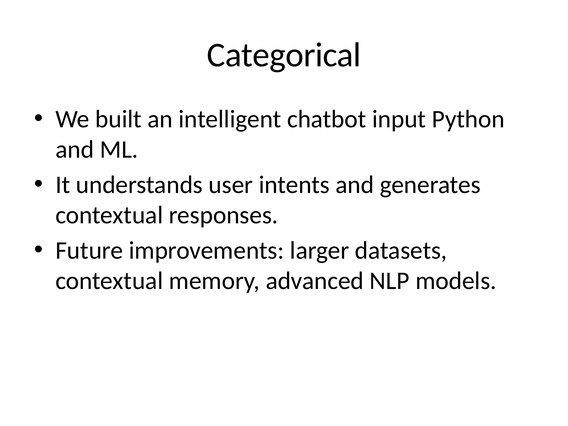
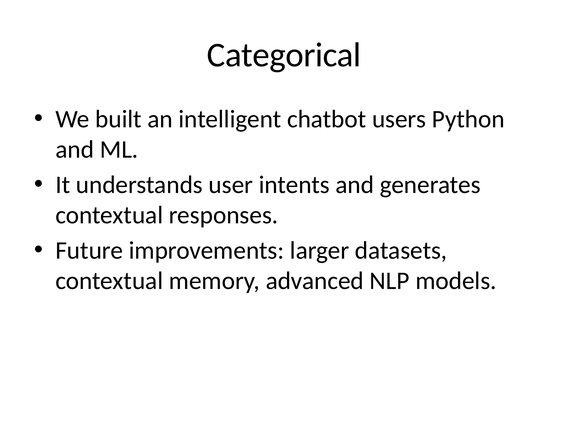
input: input -> users (399, 119)
